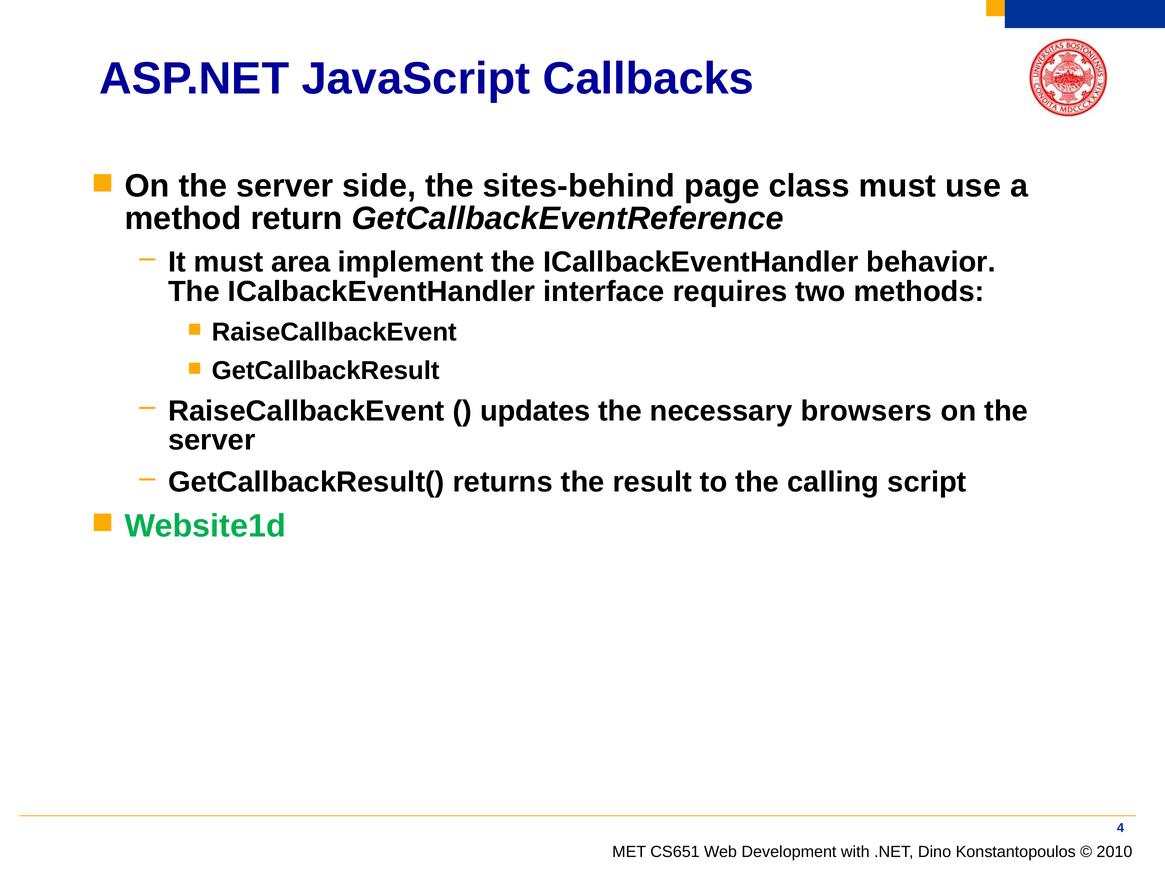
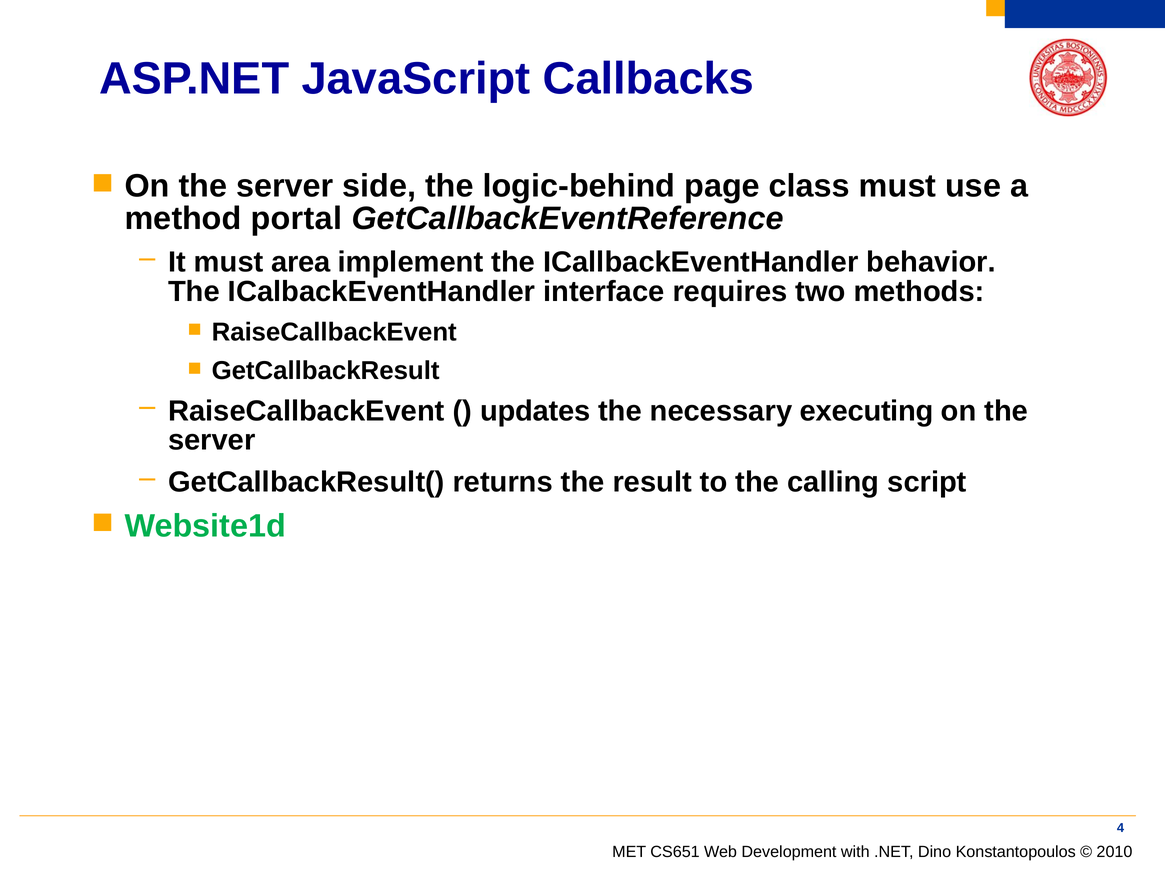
sites-behind: sites-behind -> logic-behind (579, 186)
return: return -> portal (296, 218)
browsers: browsers -> executing (867, 411)
